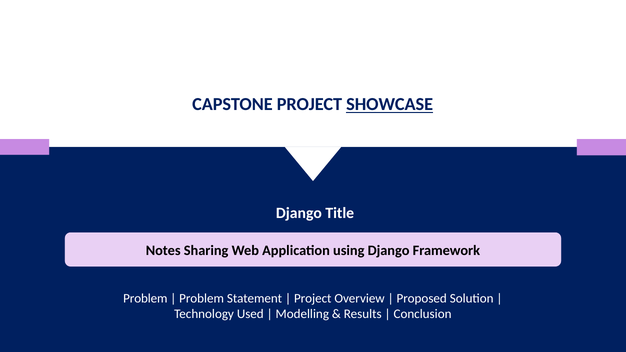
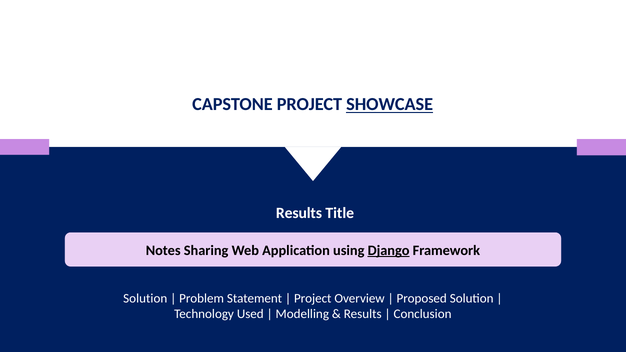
Django: Django -> Results (299, 213)
Django underline: none -> present (389, 251)
Problem: Problem -> Solution (145, 299)
